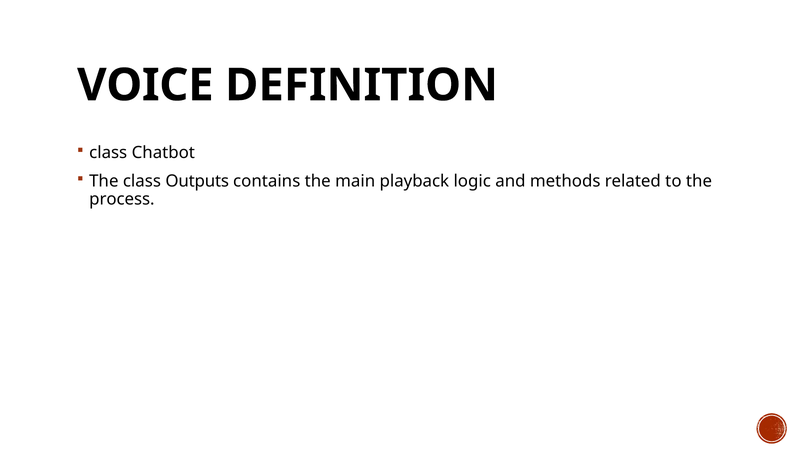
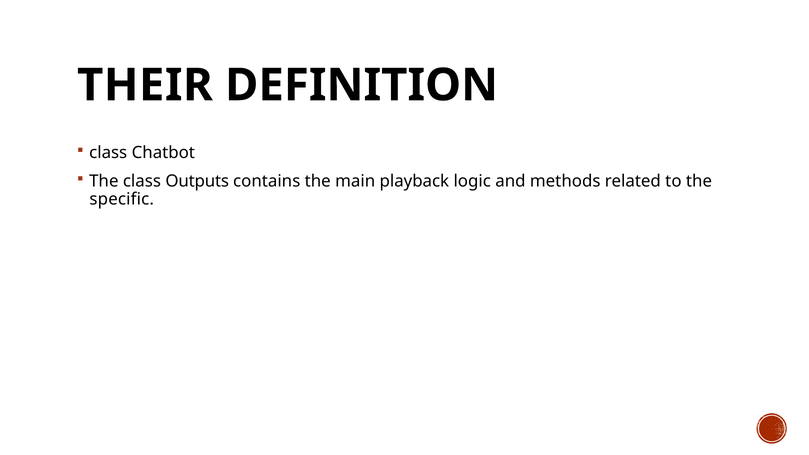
VOICE: VOICE -> THEIR (145, 85)
process: process -> specific (122, 199)
